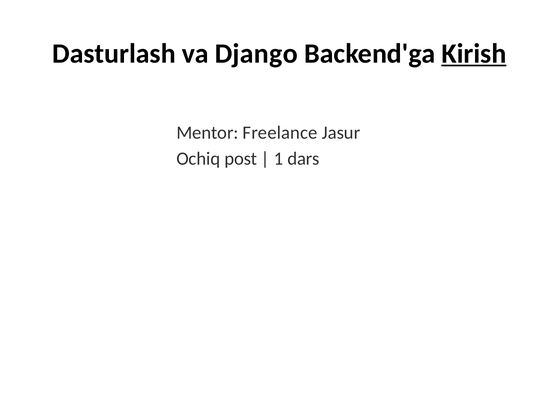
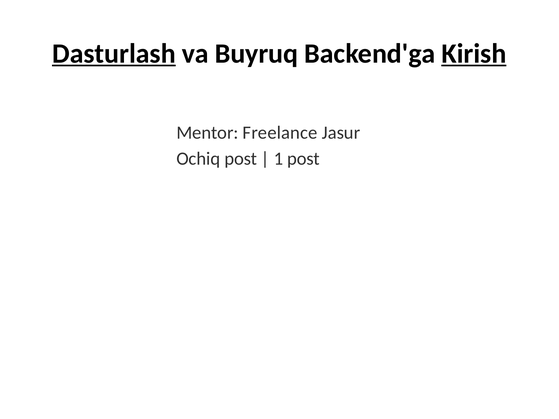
Dasturlash underline: none -> present (114, 54)
Django: Django -> Buyruq (256, 54)
1 dars: dars -> post (304, 159)
